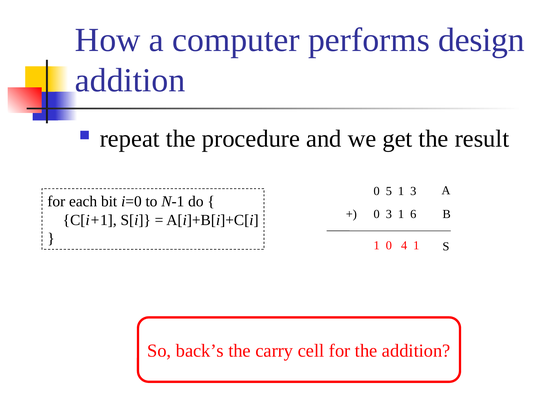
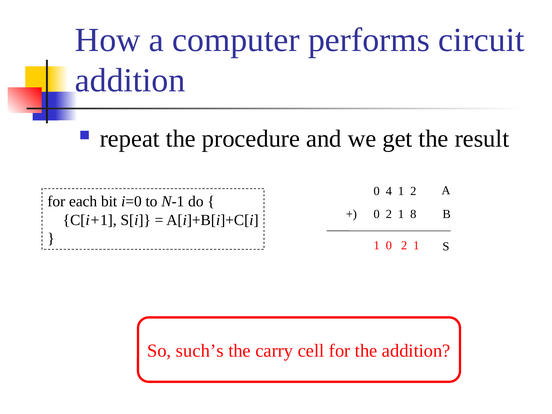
design: design -> circuit (481, 40)
5: 5 -> 4 (389, 191)
1 3: 3 -> 2 (413, 191)
3: 3 -> 2 (389, 214)
6: 6 -> 8 (413, 214)
1 0 4: 4 -> 2 (404, 246)
back’s: back’s -> such’s (200, 351)
